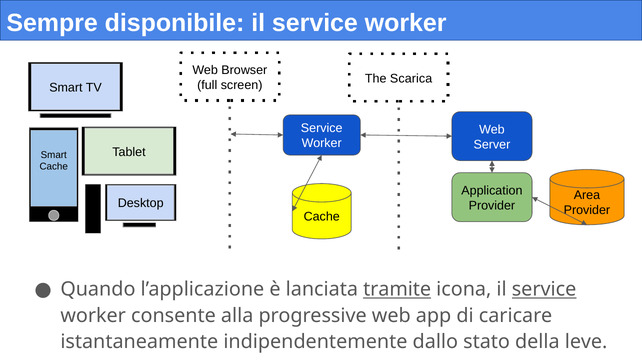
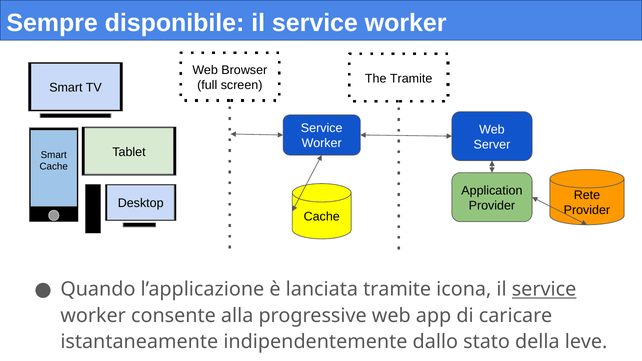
The Scarica: Scarica -> Tramite (411, 78)
Area: Area -> Rete (587, 195)
tramite underline: present -> none (397, 290)
